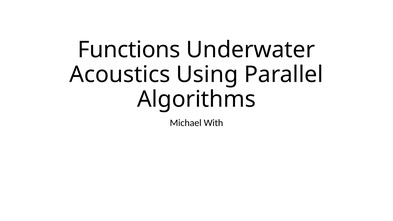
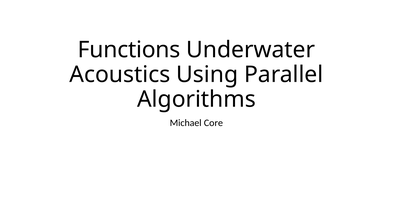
With: With -> Core (213, 123)
